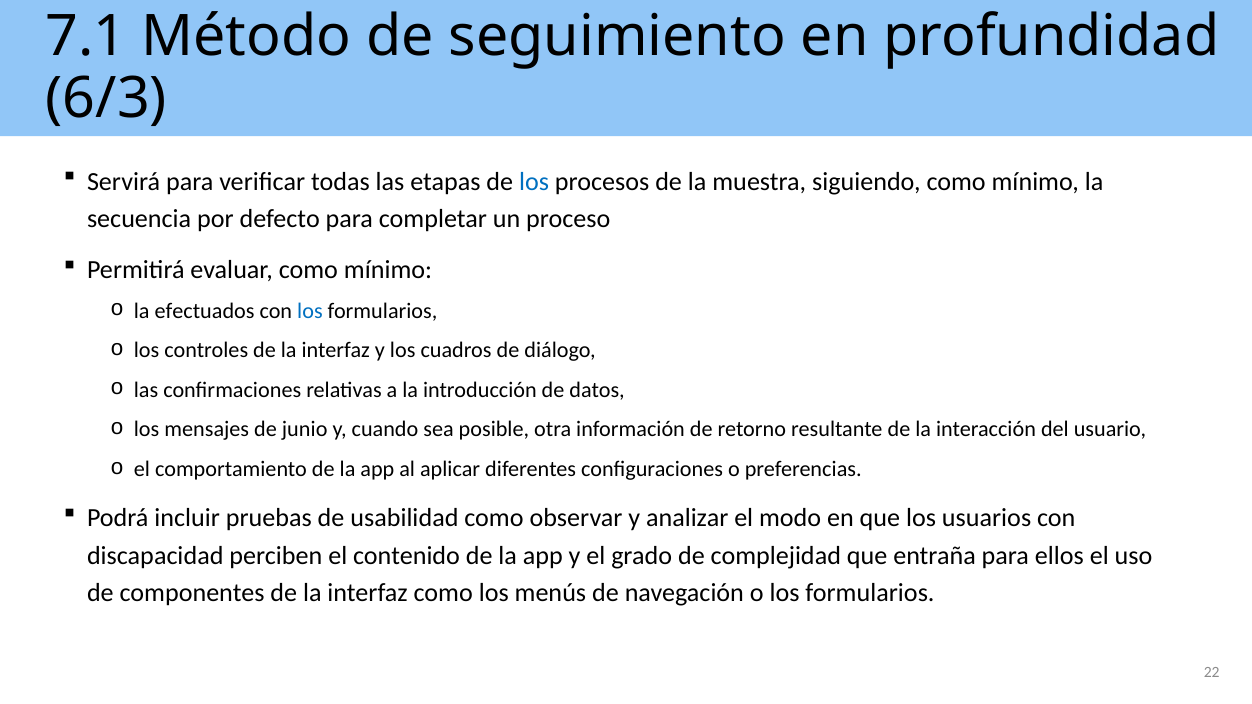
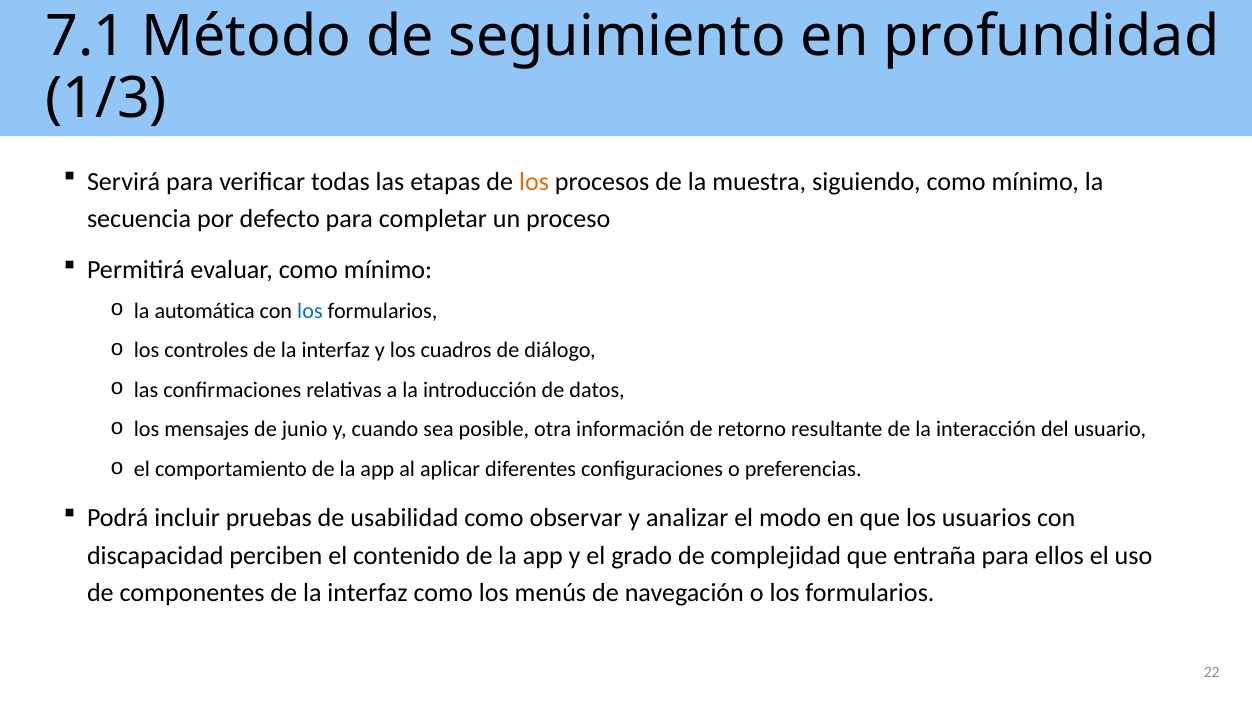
6/3: 6/3 -> 1/3 (106, 99)
los colour: blue -> orange (534, 182)
efectuados: efectuados -> automática (205, 311)
